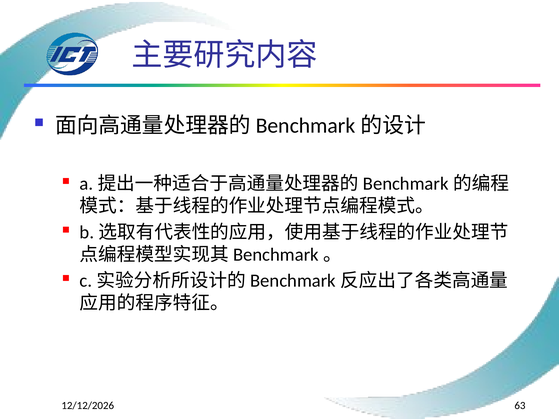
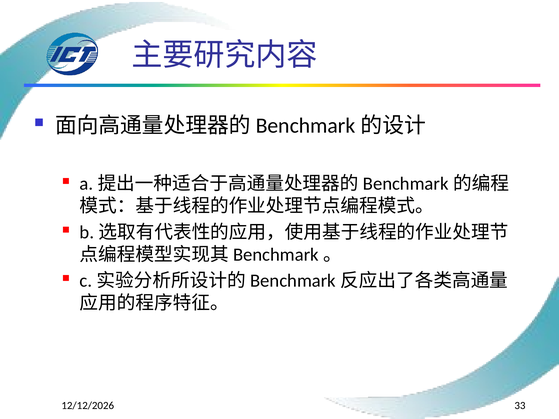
63: 63 -> 33 (520, 406)
